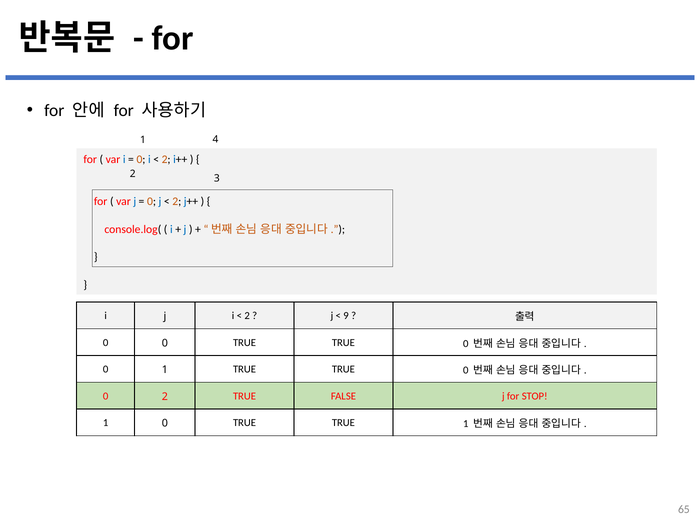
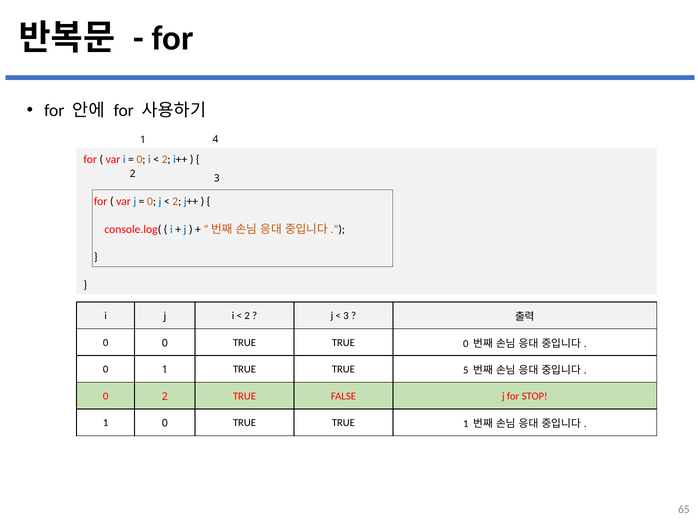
9: 9 -> 3 (346, 316)
1 TRUE TRUE 0: 0 -> 5 (466, 371)
